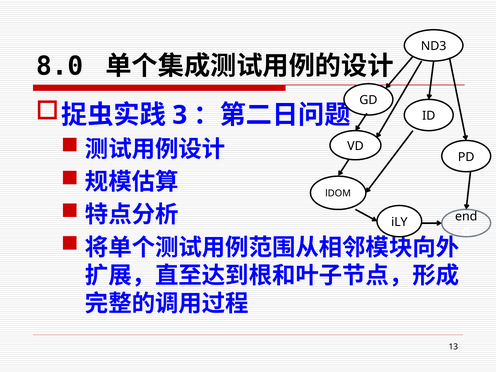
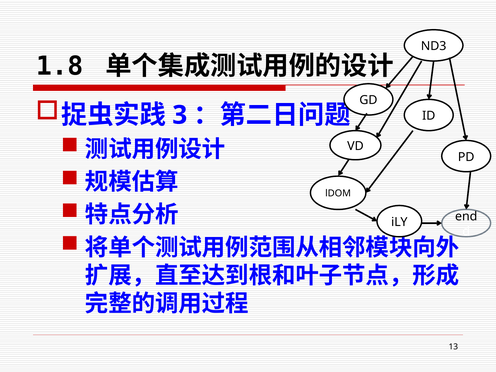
8.0: 8.0 -> 1.8 (60, 66)
